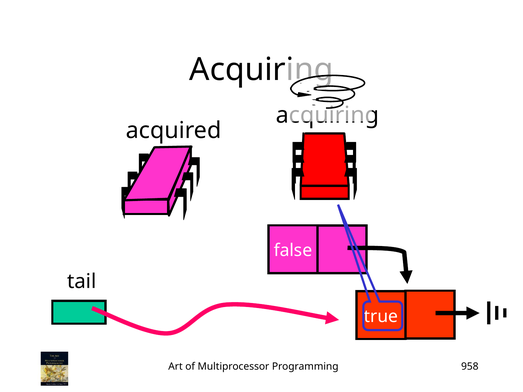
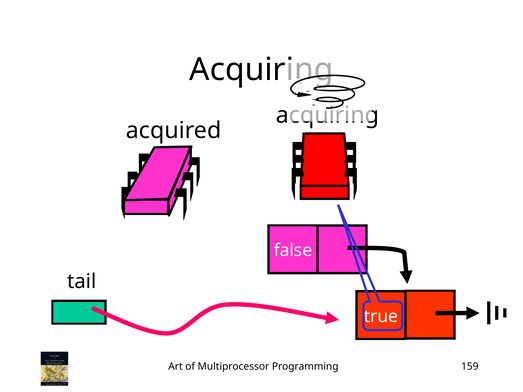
958: 958 -> 159 (470, 367)
